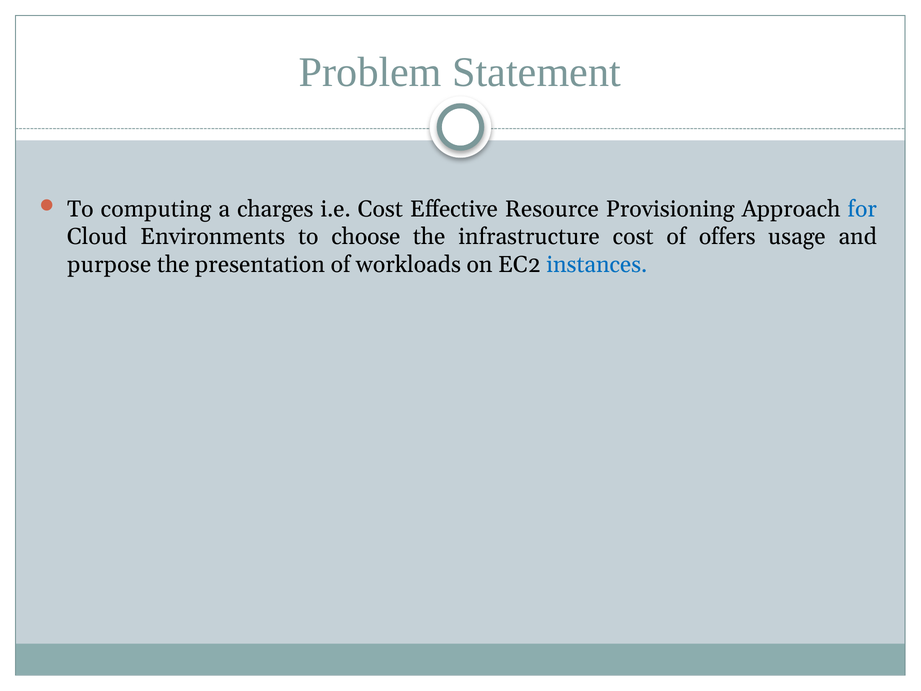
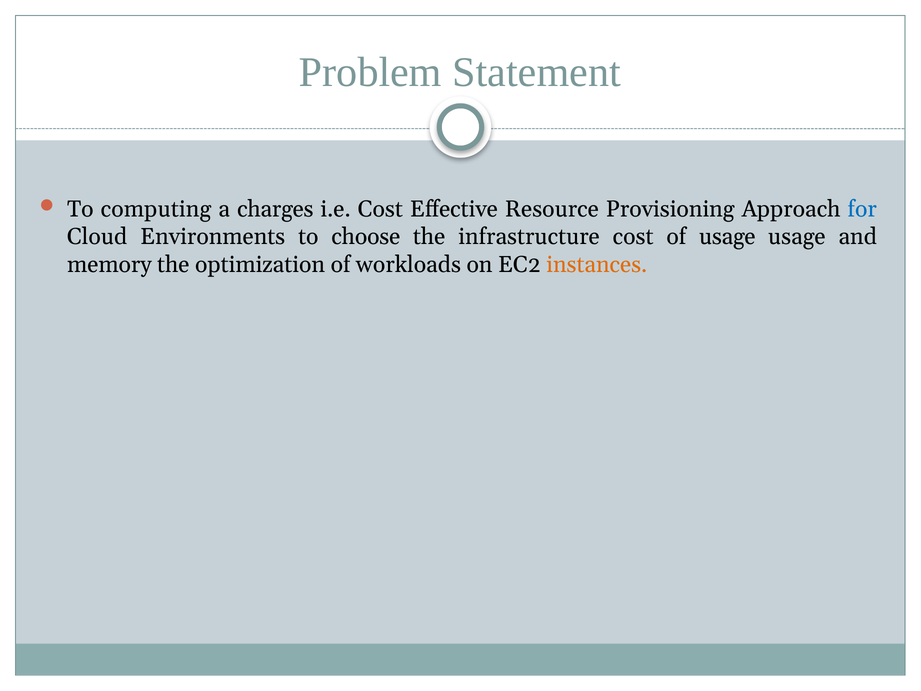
of offers: offers -> usage (727, 237)
purpose: purpose -> memory (109, 264)
presentation: presentation -> optimization (260, 264)
instances colour: blue -> orange (597, 264)
